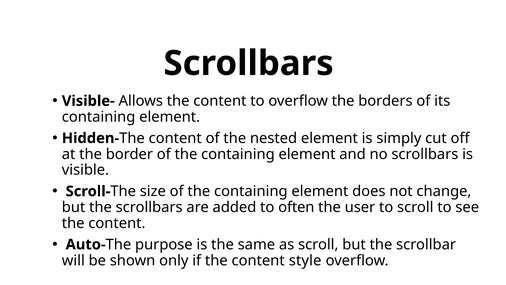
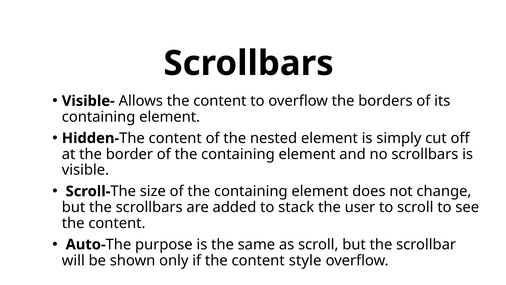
often: often -> stack (296, 207)
